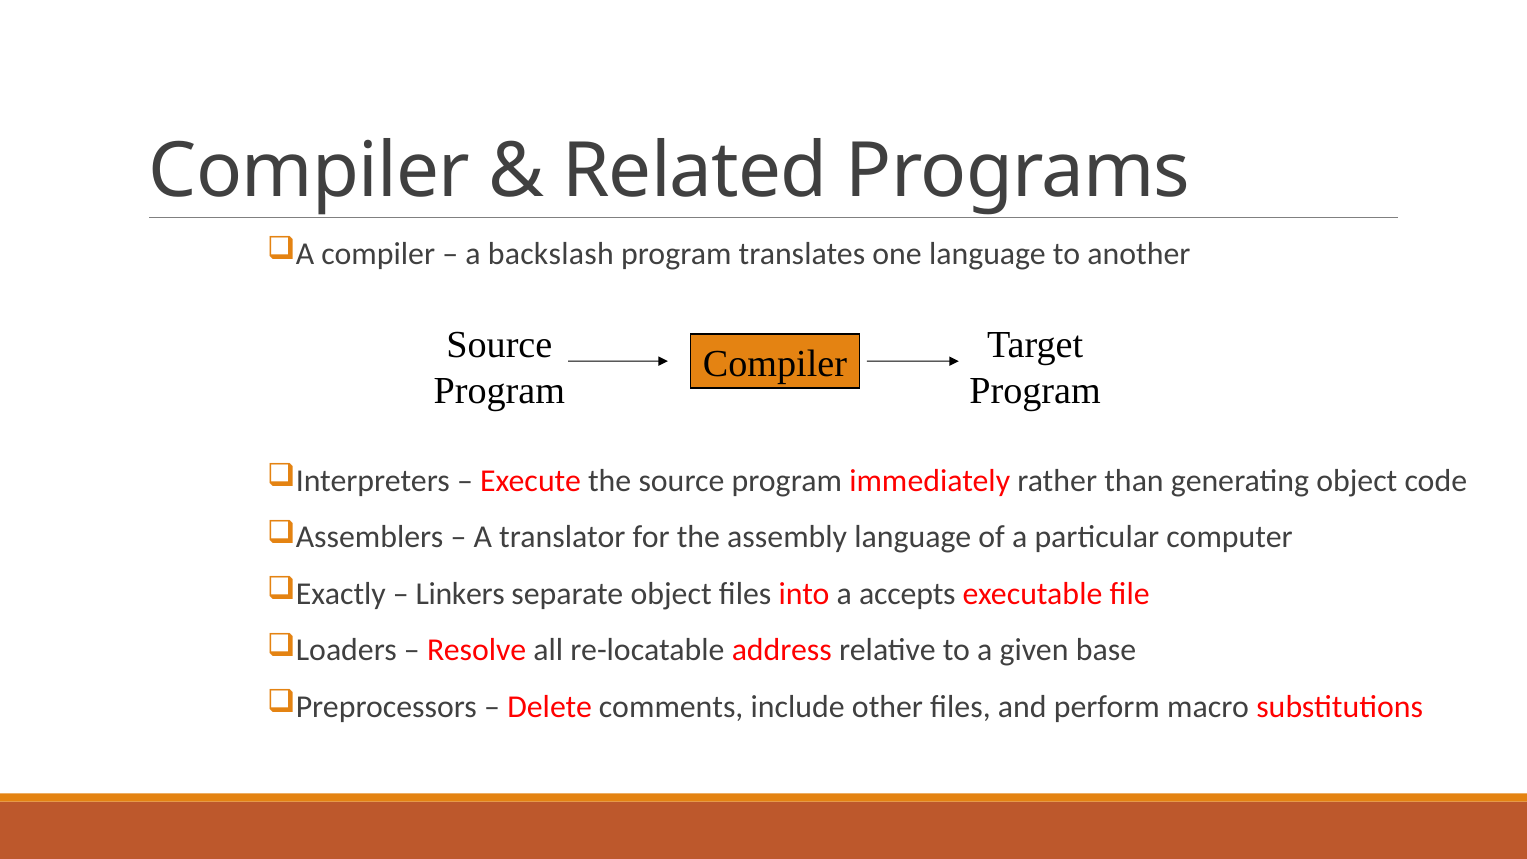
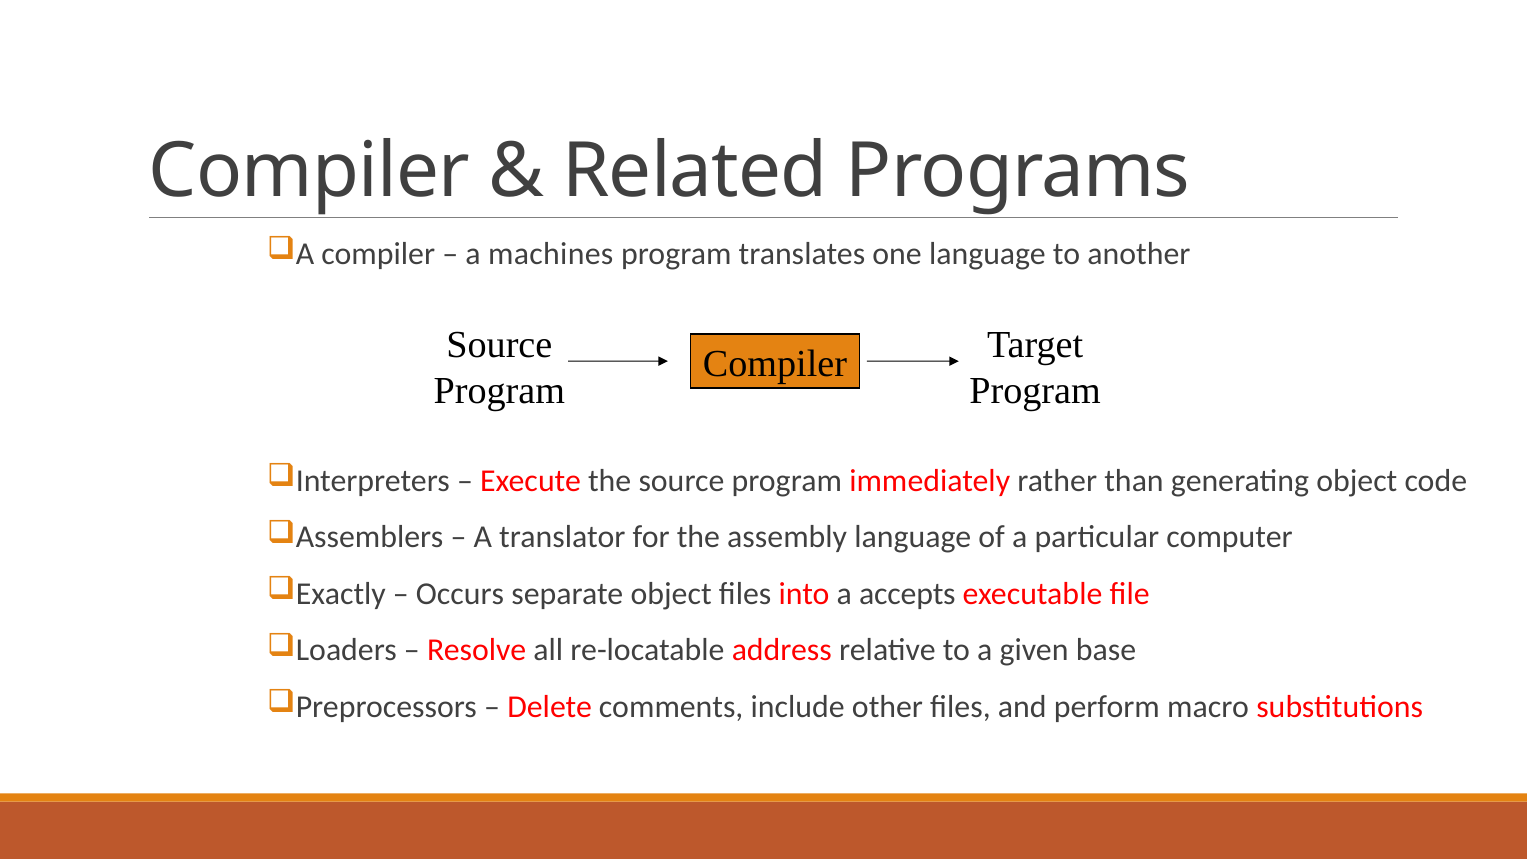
backslash: backslash -> machines (551, 254)
Linkers: Linkers -> Occurs (460, 594)
